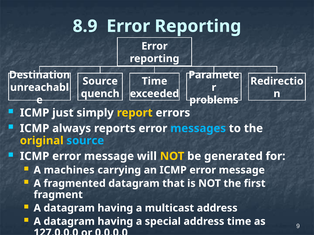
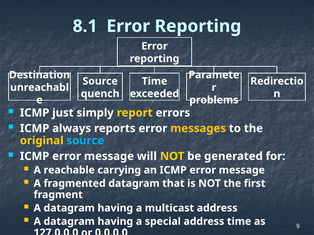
8.9: 8.9 -> 8.1 (85, 26)
messages colour: light blue -> yellow (198, 129)
machines: machines -> reachable (69, 170)
